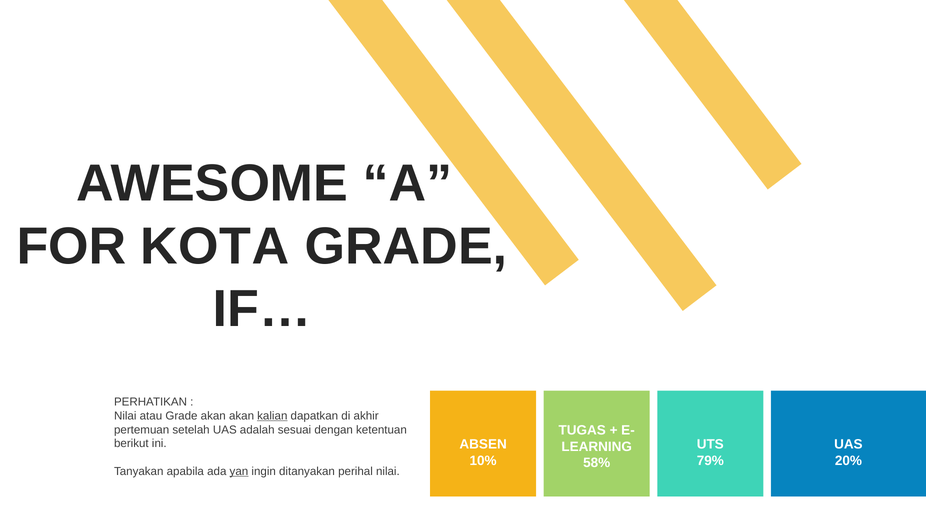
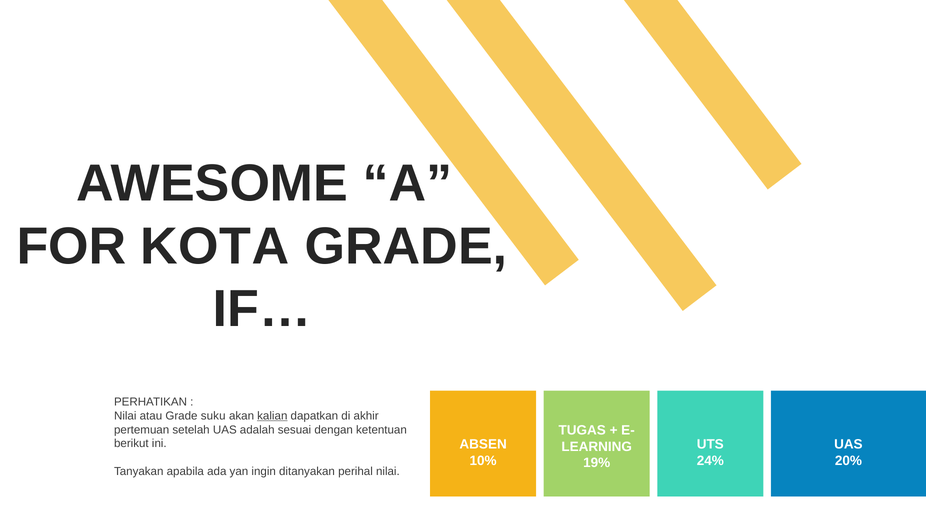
Grade akan: akan -> suku (213, 416)
79%: 79% -> 24% (710, 460)
58%: 58% -> 19% (597, 463)
yan underline: present -> none (239, 471)
